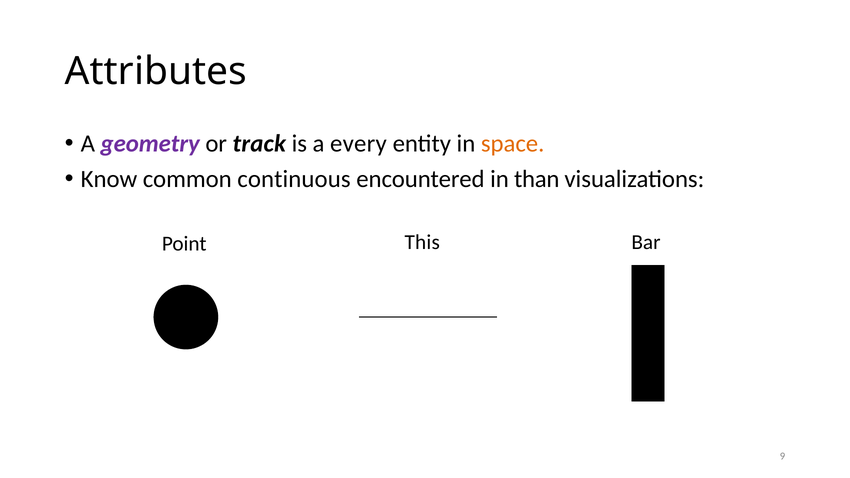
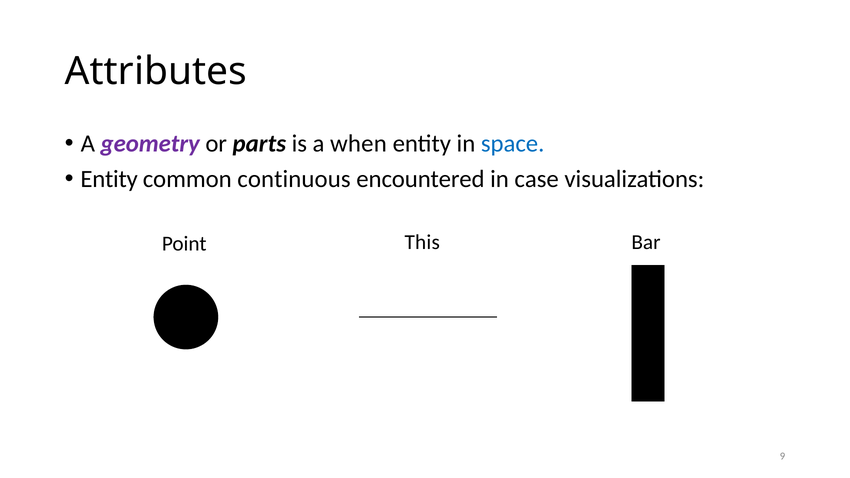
track: track -> parts (259, 144)
every: every -> when (358, 144)
space colour: orange -> blue (513, 144)
Know: Know -> Entity (109, 179)
than: than -> case (537, 179)
